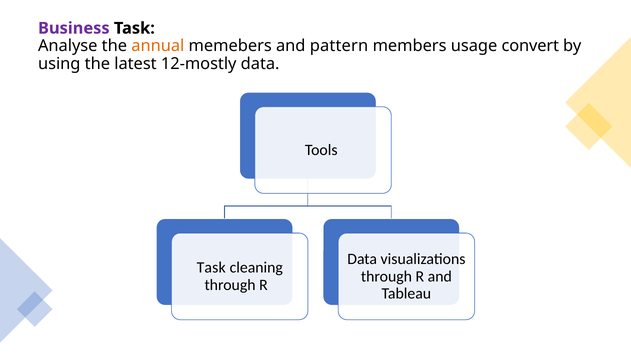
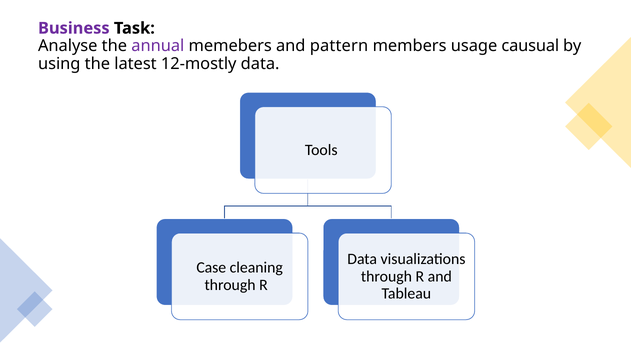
annual colour: orange -> purple (158, 46)
convert: convert -> causual (530, 46)
Task: Task -> Case (211, 268)
